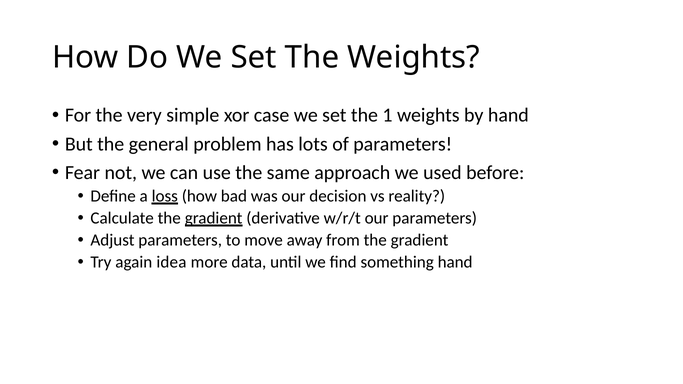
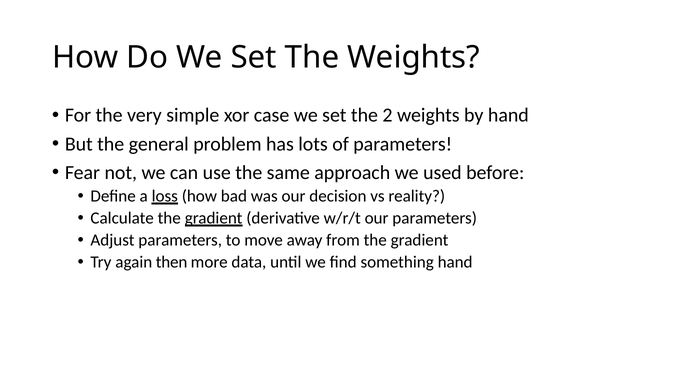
1: 1 -> 2 (388, 115)
idea: idea -> then (172, 262)
